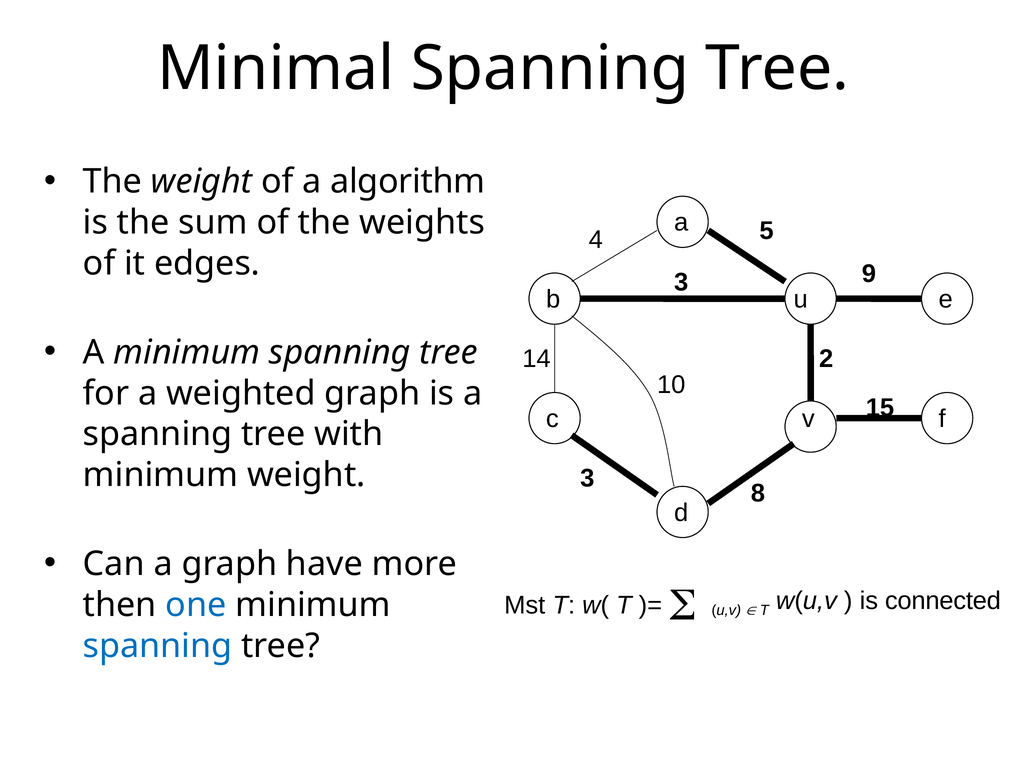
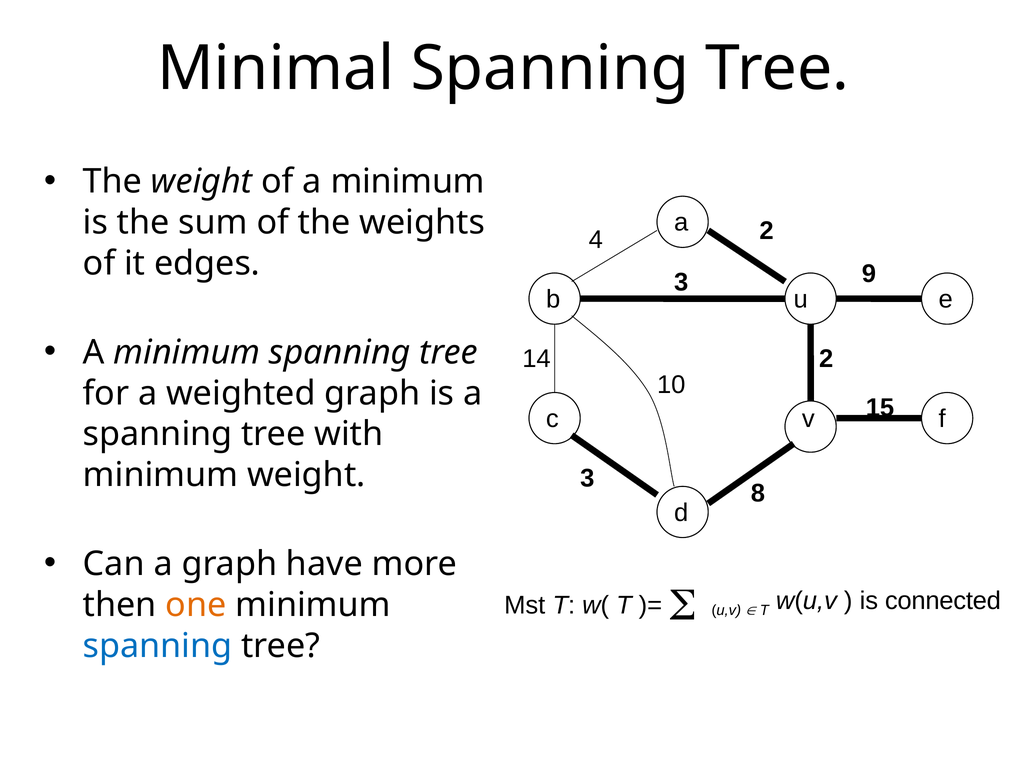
of a algorithm: algorithm -> minimum (408, 182)
4 5: 5 -> 2 (767, 231)
one colour: blue -> orange (196, 605)
